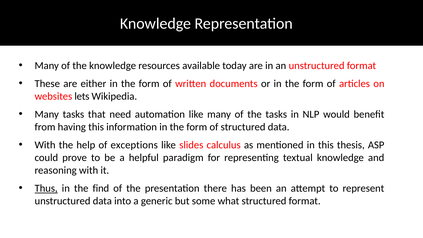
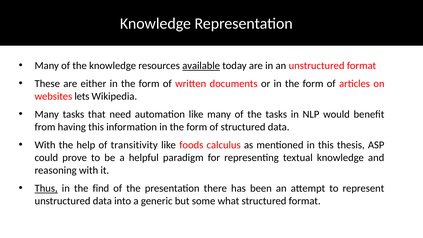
available underline: none -> present (201, 66)
exceptions: exceptions -> transitivity (134, 145)
slides: slides -> foods (191, 145)
